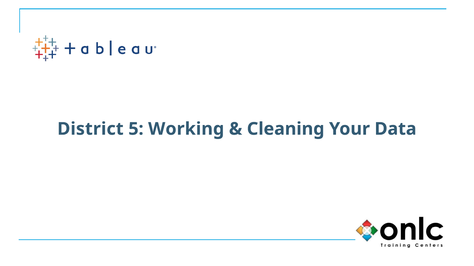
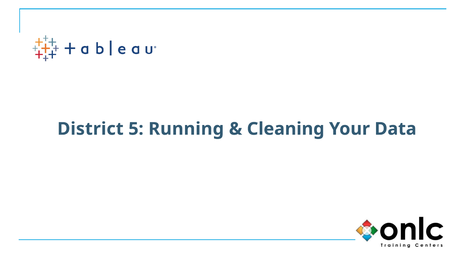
Working: Working -> Running (186, 129)
